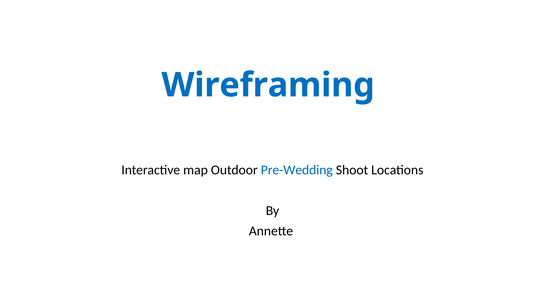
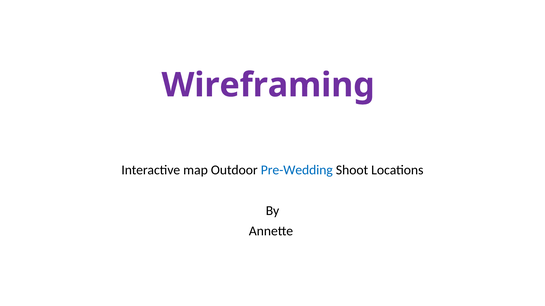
Wireframing colour: blue -> purple (268, 85)
